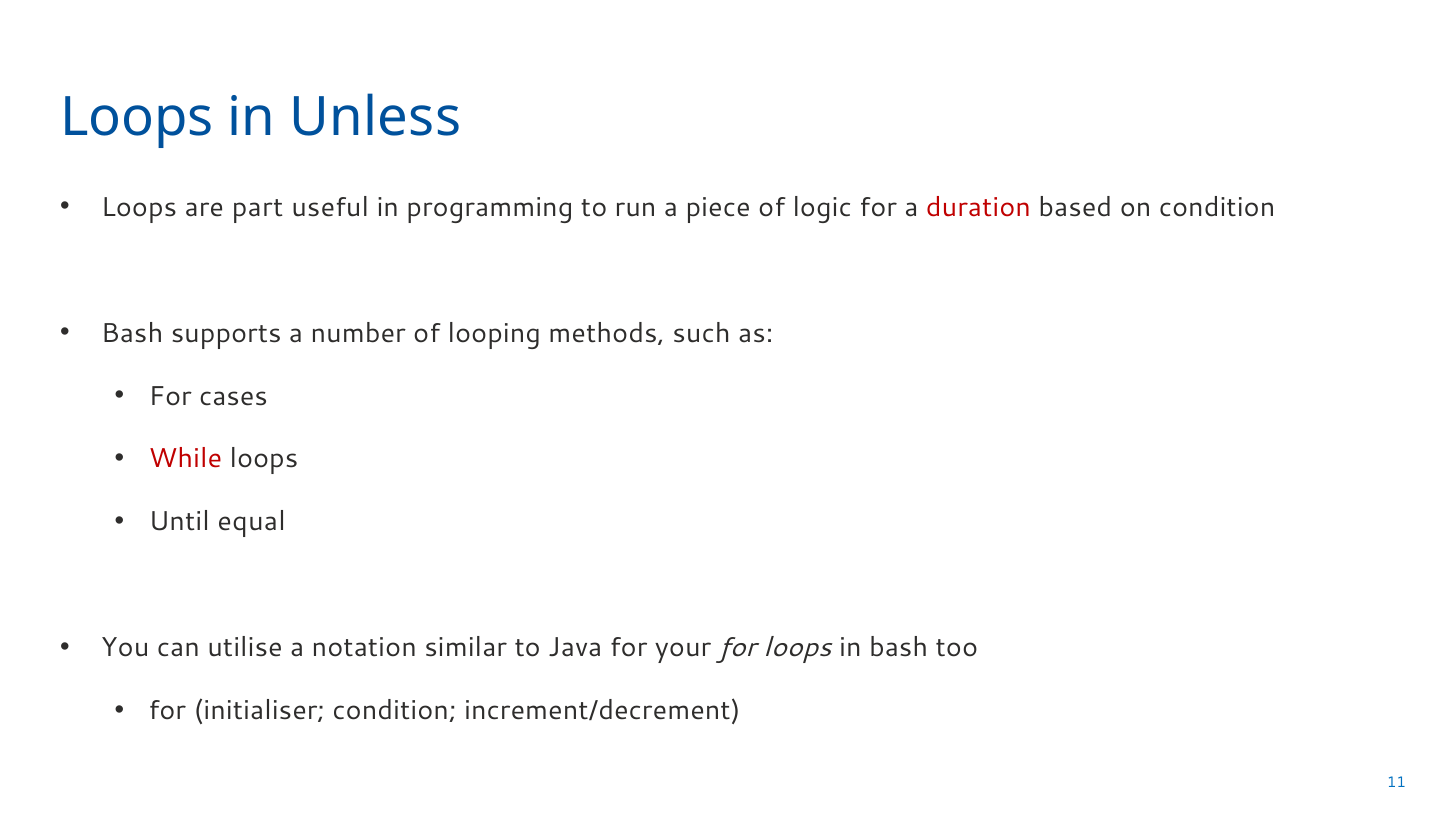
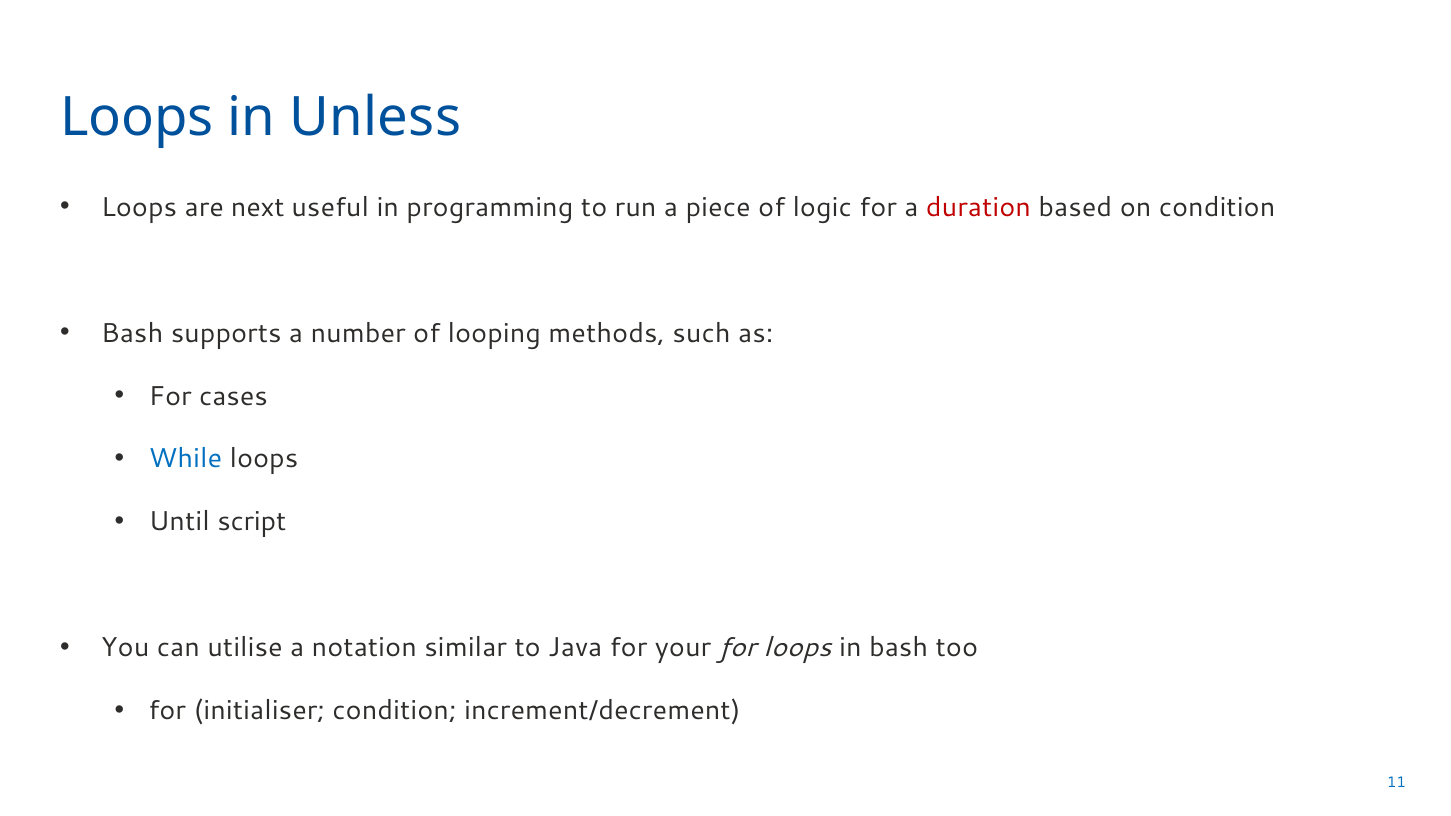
part: part -> next (258, 208)
While colour: red -> blue (185, 459)
equal: equal -> script (252, 522)
